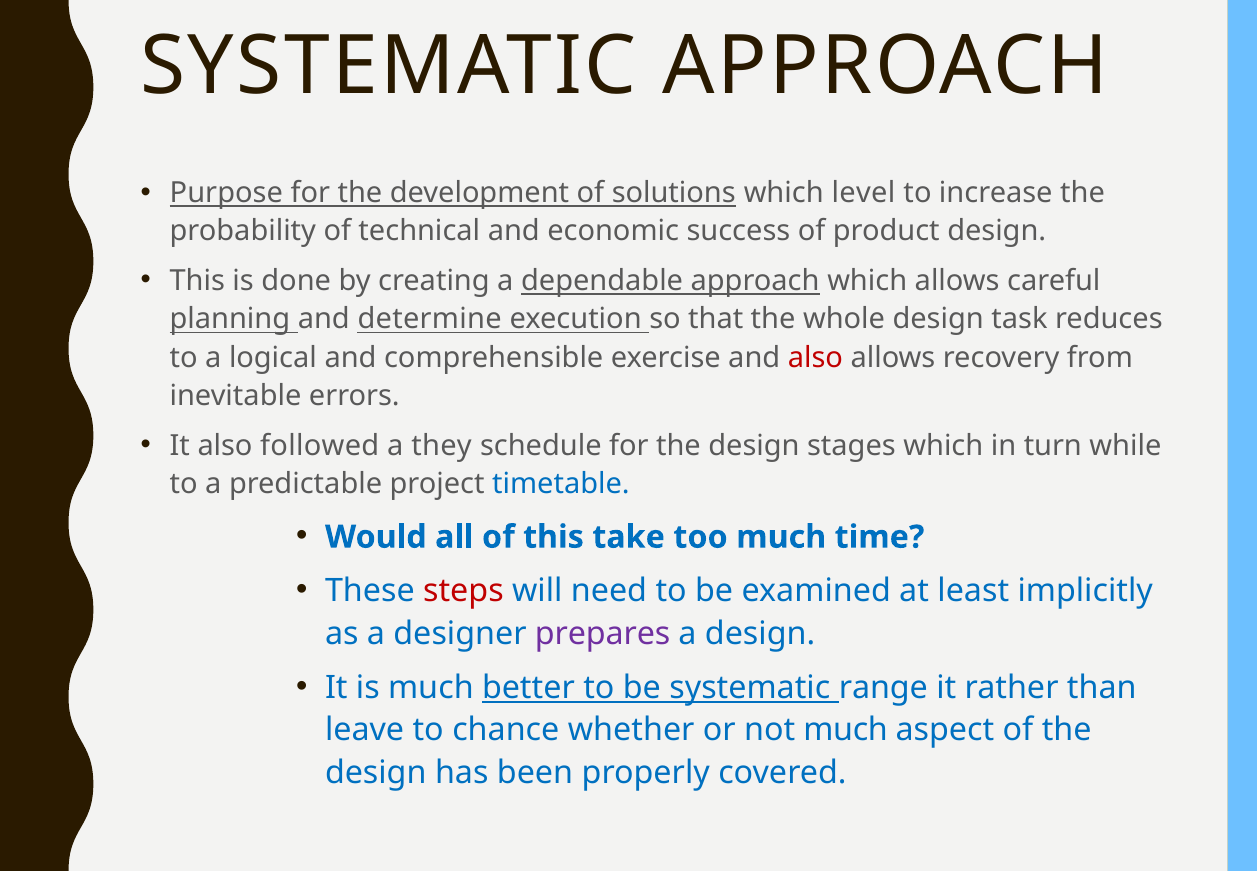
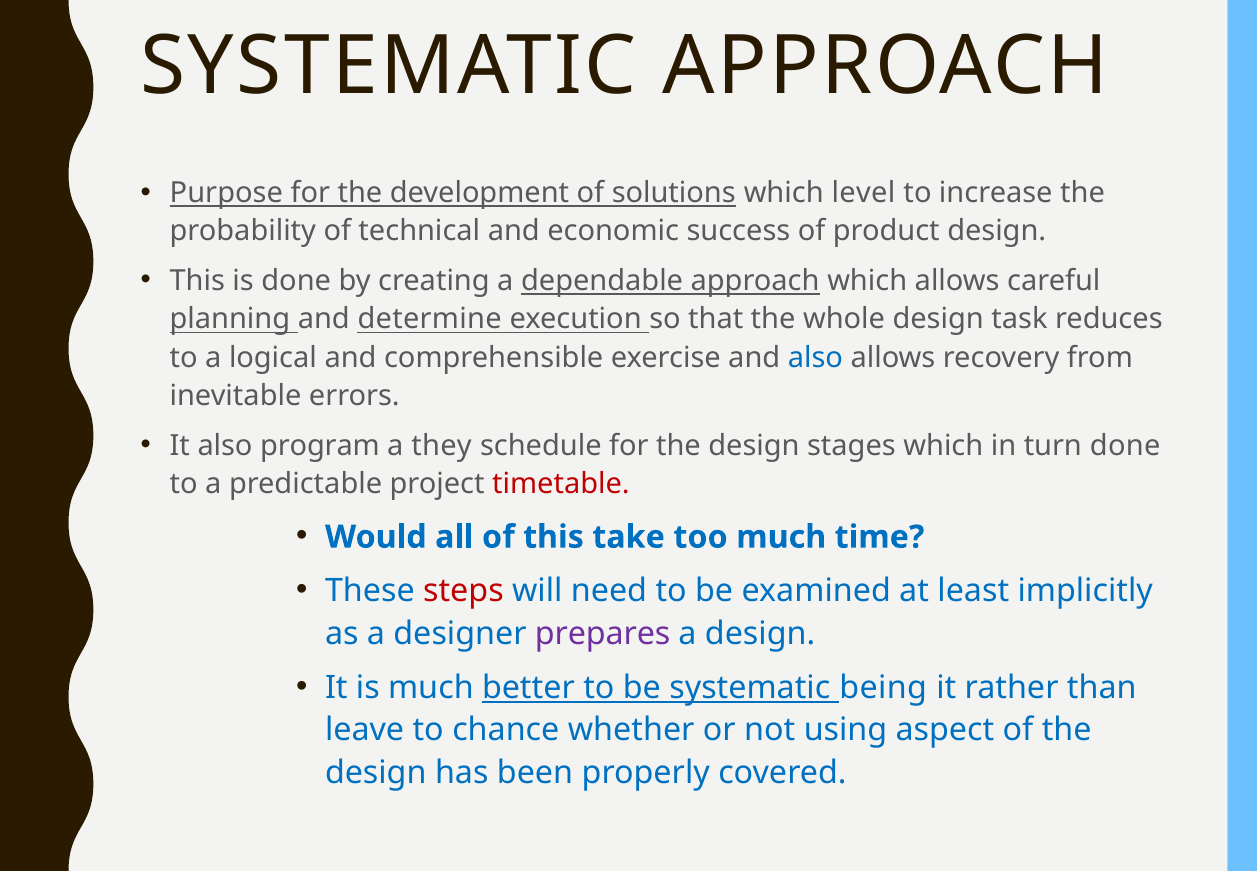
also colour: red -> blue (815, 357)
followed: followed -> program (320, 445)
turn while: while -> done (1125, 445)
timetable colour: blue -> red (561, 483)
range: range -> being (883, 687)
not much: much -> using (845, 729)
